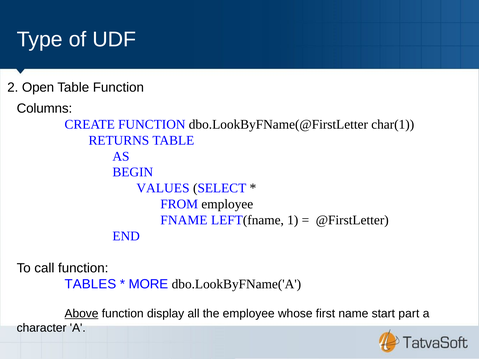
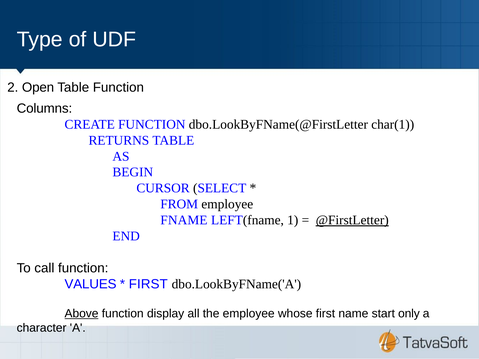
VALUES: VALUES -> CURSOR (163, 188)
@FirstLetter underline: none -> present (352, 220)
TABLES: TABLES -> VALUES (91, 284)
MORE: MORE -> FIRST (148, 284)
part: part -> only (409, 314)
